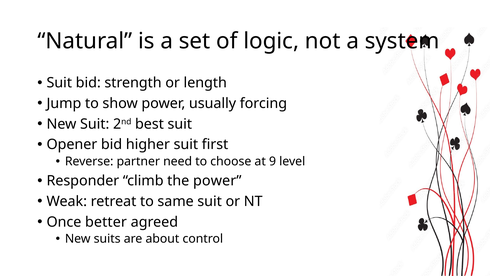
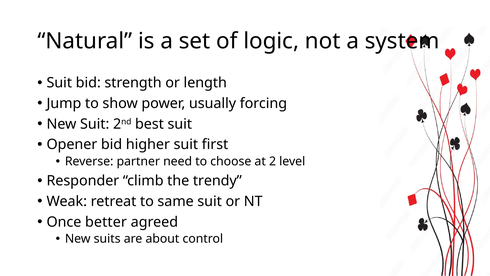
9: 9 -> 2 (273, 161)
the power: power -> trendy (217, 181)
